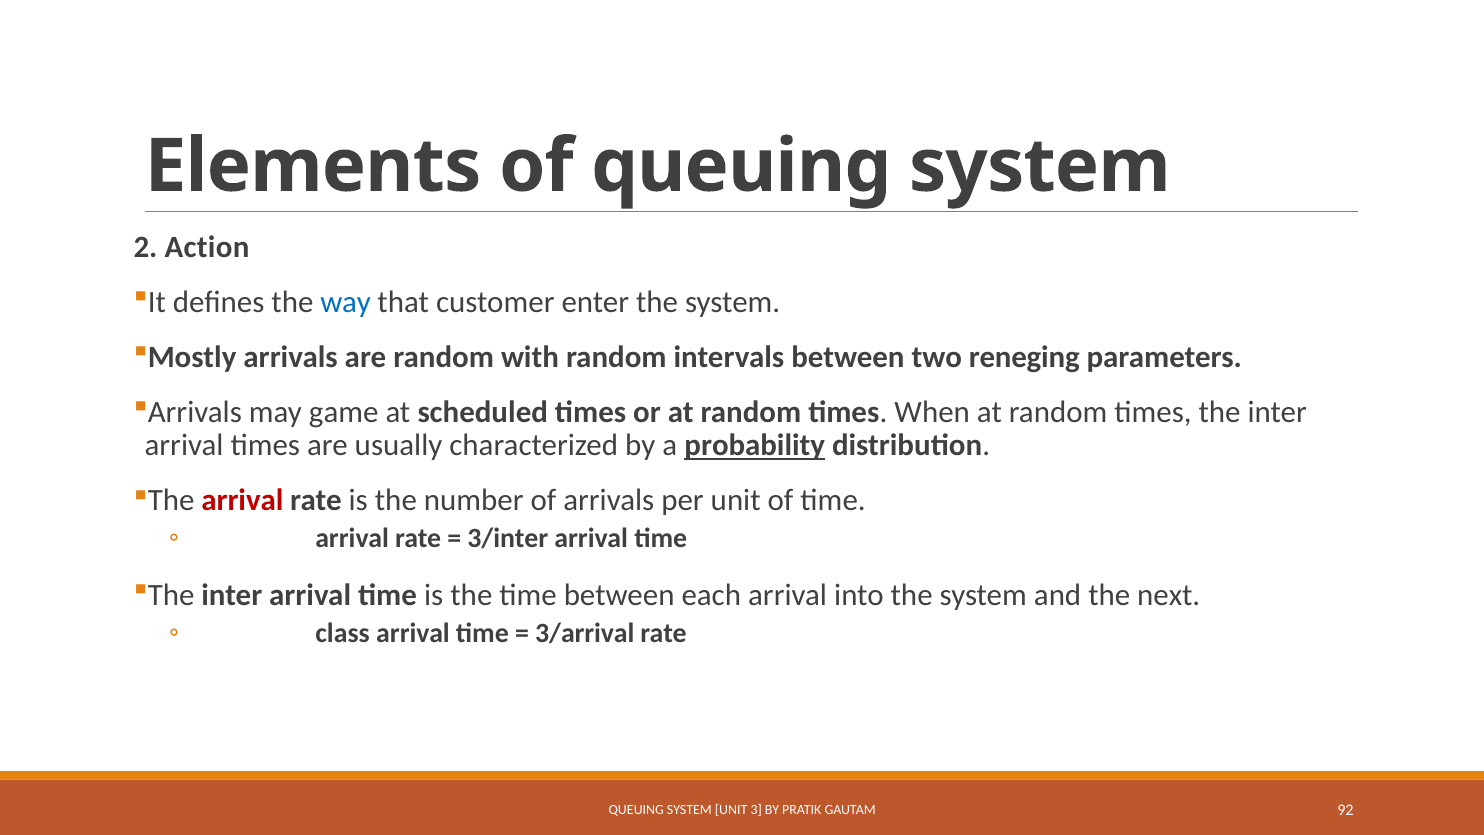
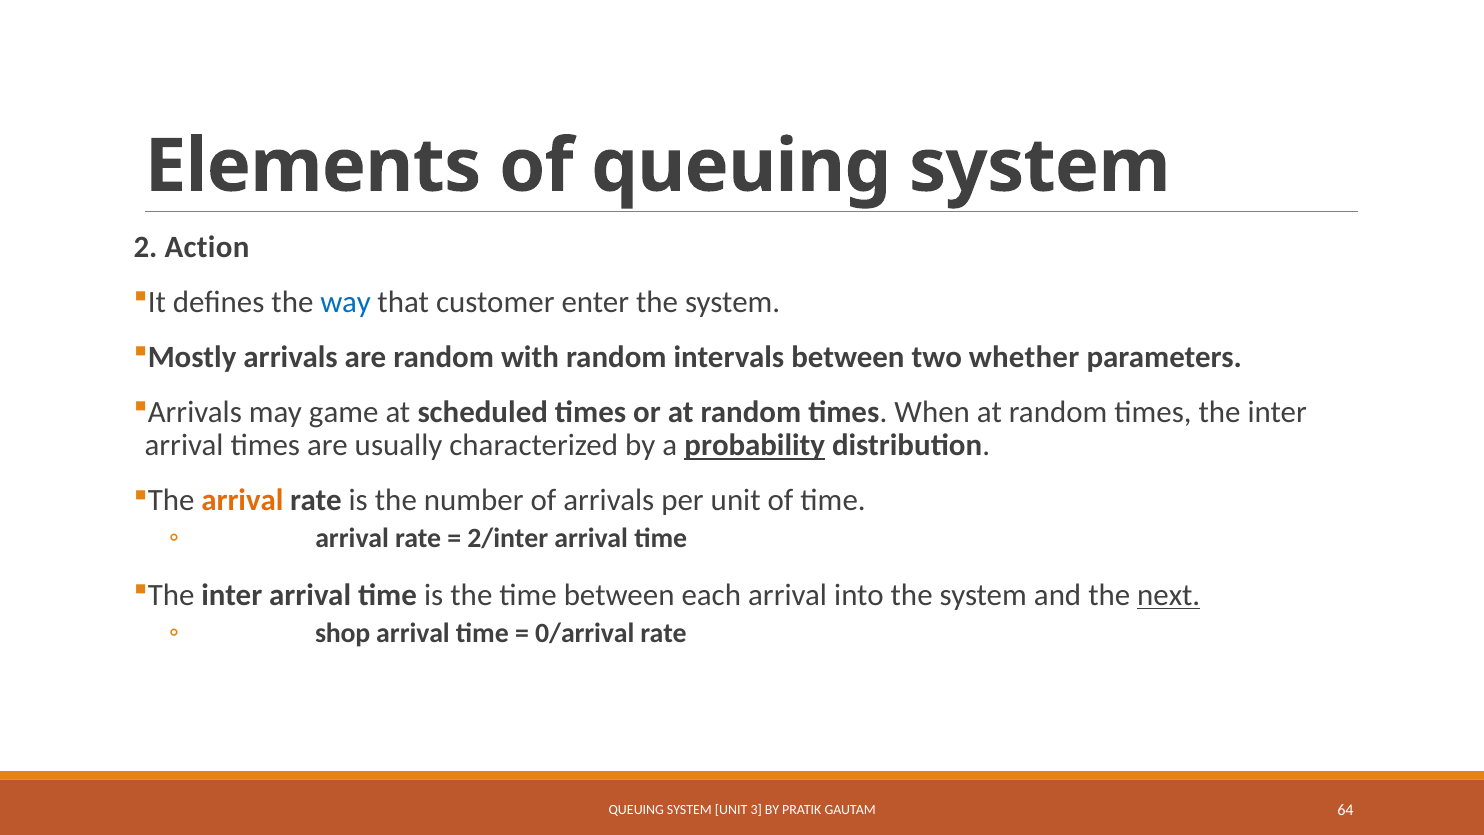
reneging: reneging -> whether (1024, 357)
arrival colour: red -> orange (242, 501)
3/inter: 3/inter -> 2/inter (508, 539)
next underline: none -> present (1169, 595)
class: class -> shop (343, 633)
3/arrival: 3/arrival -> 0/arrival (585, 633)
92: 92 -> 64 (1345, 809)
